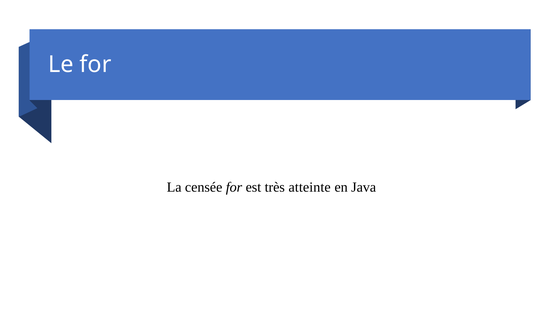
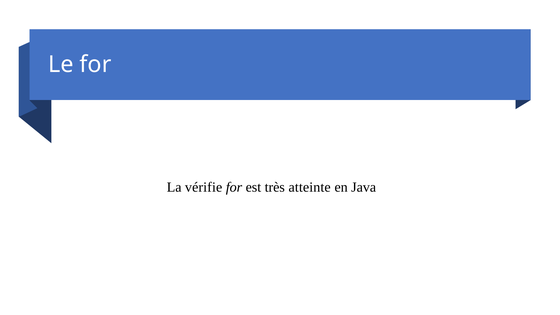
censée: censée -> vérifie (204, 187)
